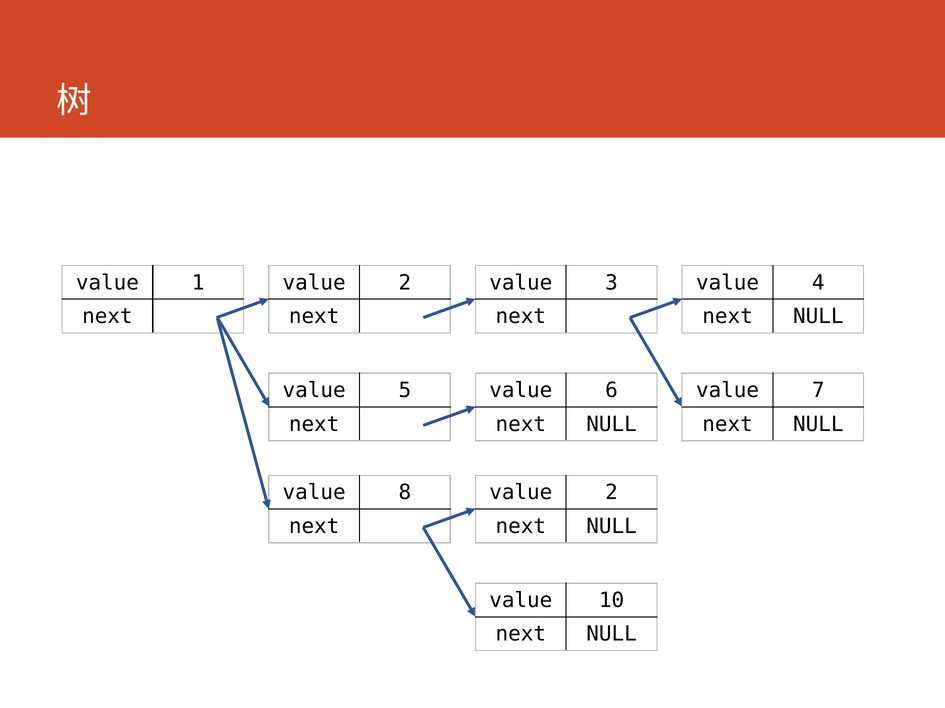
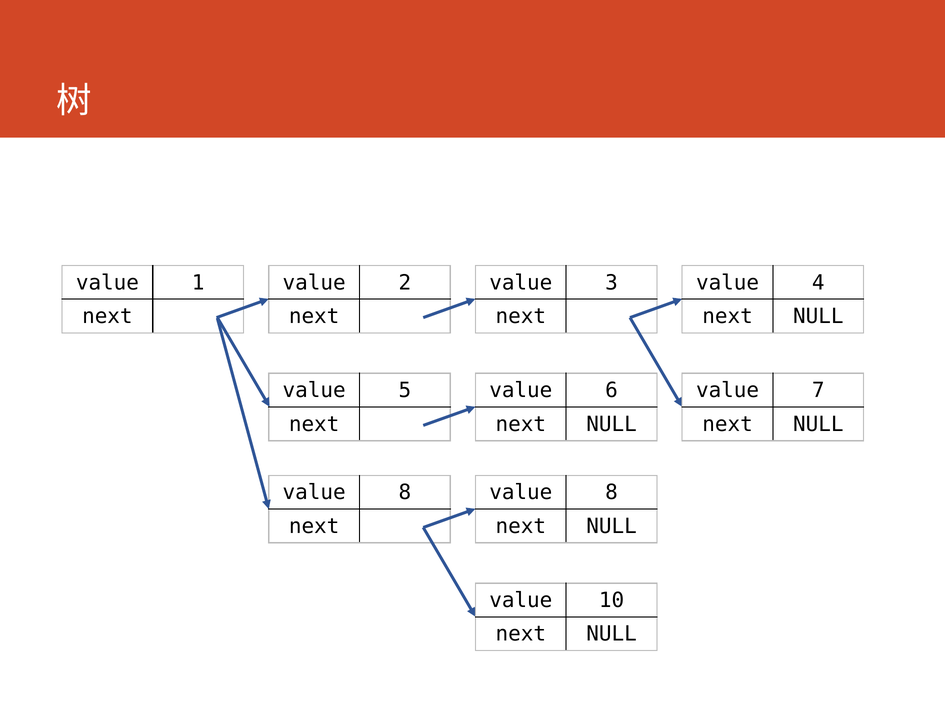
2: 2 -> 8 (612, 493)
